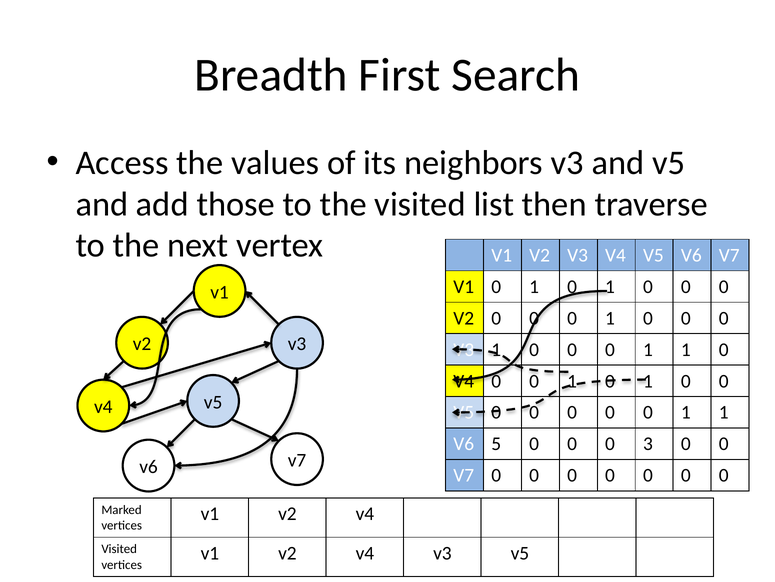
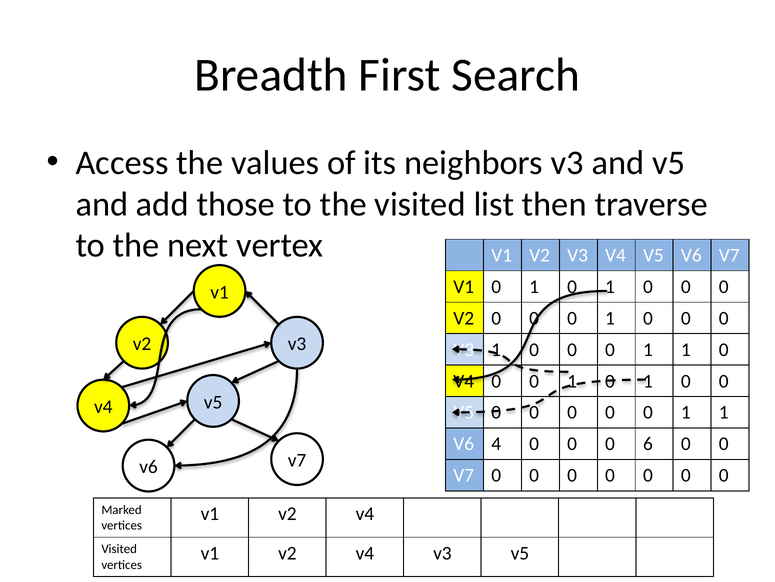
5: 5 -> 4 (496, 443)
3: 3 -> 6 (648, 443)
